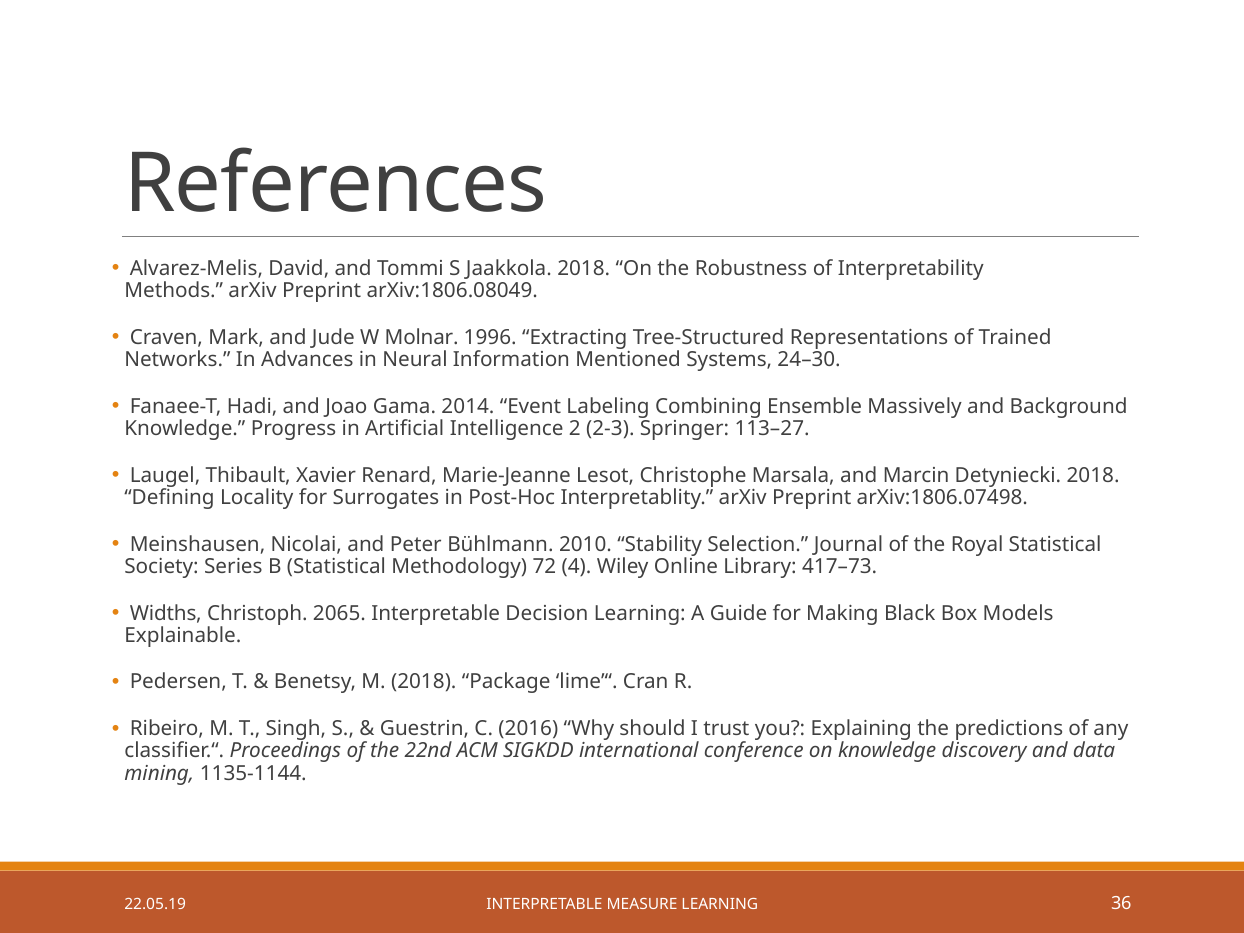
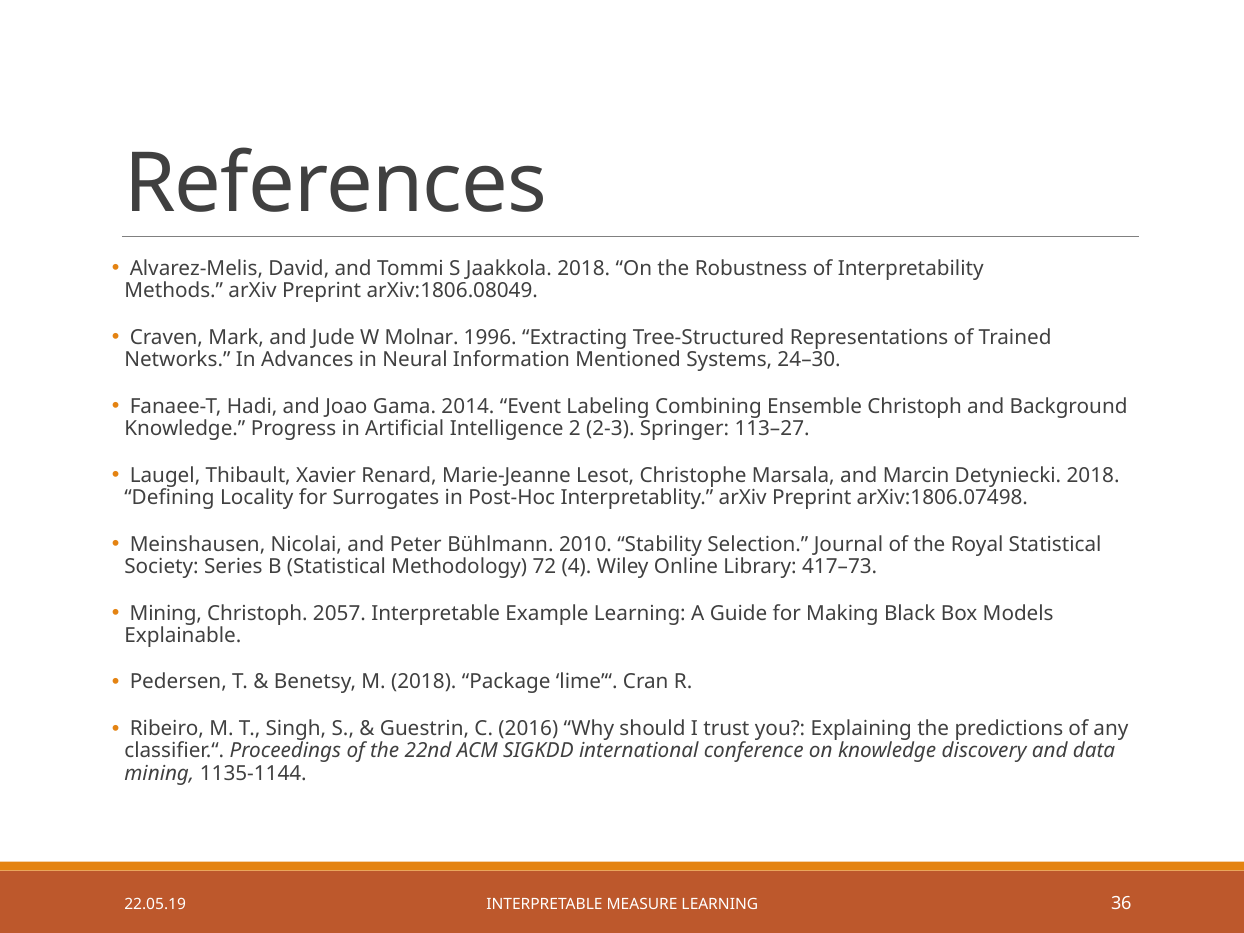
Ensemble Massively: Massively -> Christoph (915, 406)
Widths: Widths -> Mining (166, 613)
2065: 2065 -> 2057 (339, 613)
Decision: Decision -> Example (547, 613)
